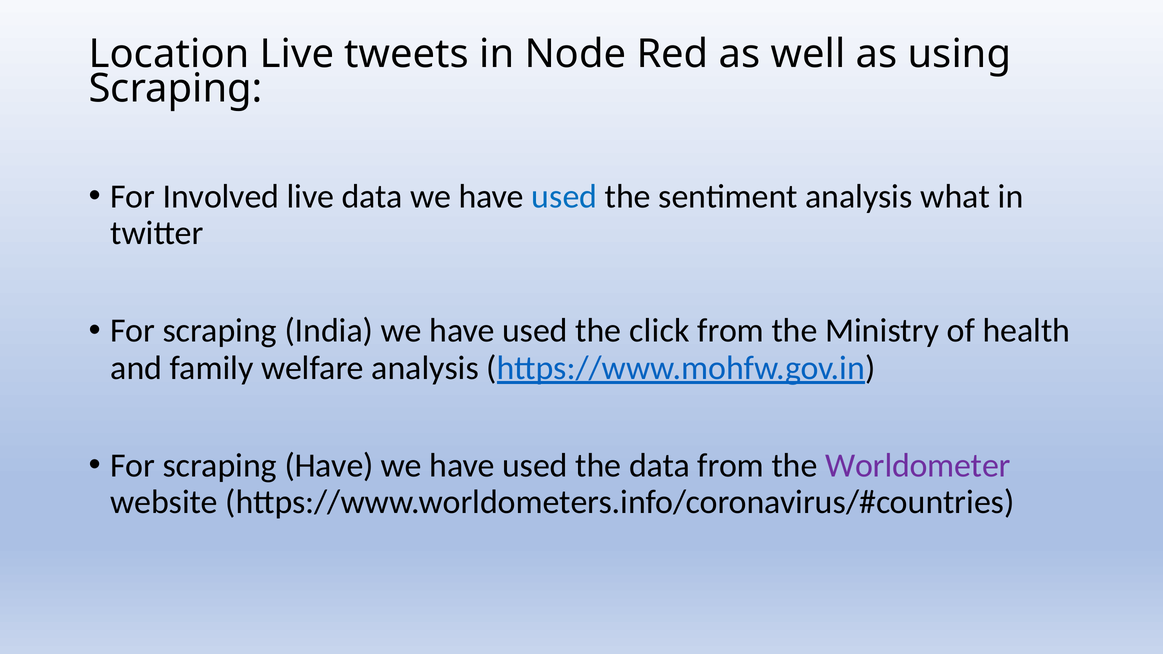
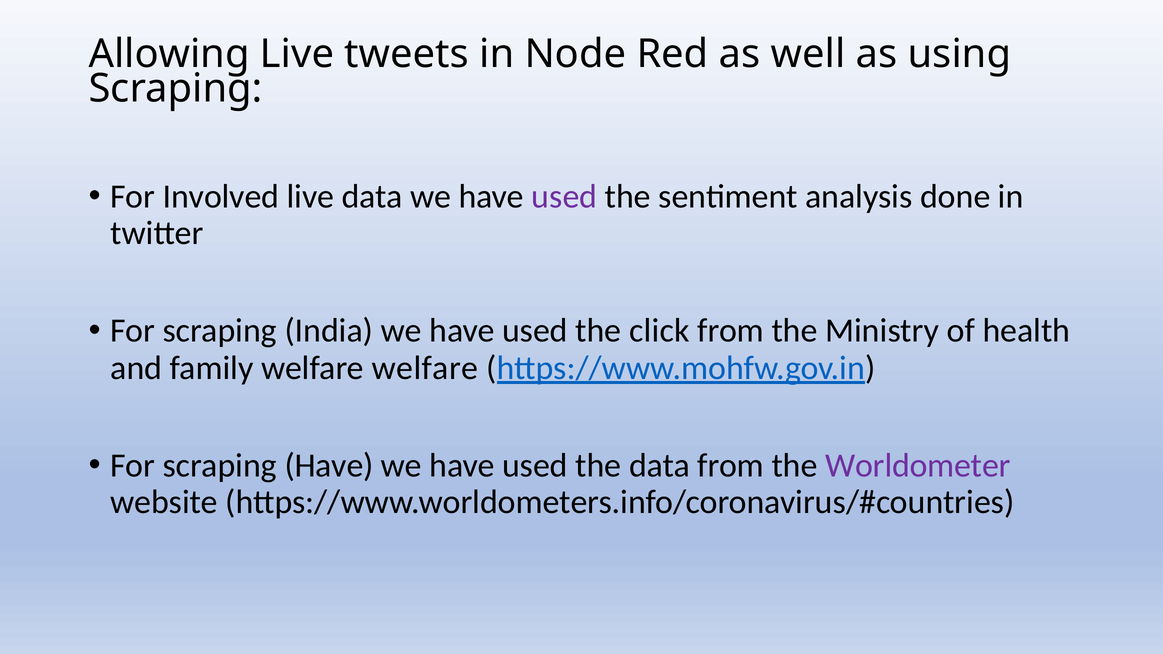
Location: Location -> Allowing (169, 54)
used colour: blue -> purple (564, 197)
what: what -> done (955, 197)
welfare analysis: analysis -> welfare (425, 368)
